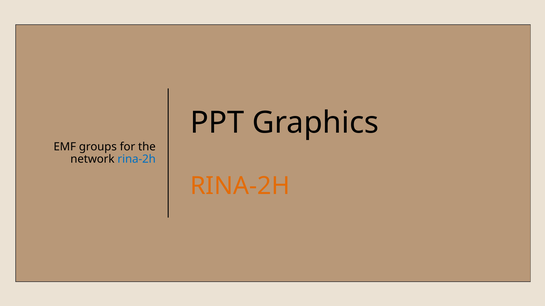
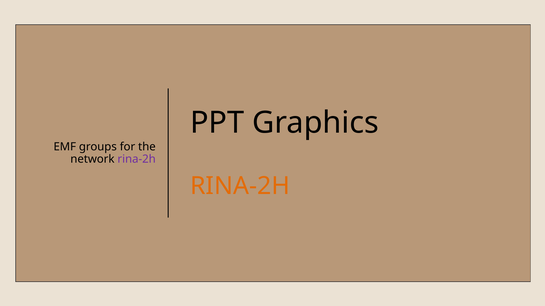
rina-2h colour: blue -> purple (137, 159)
